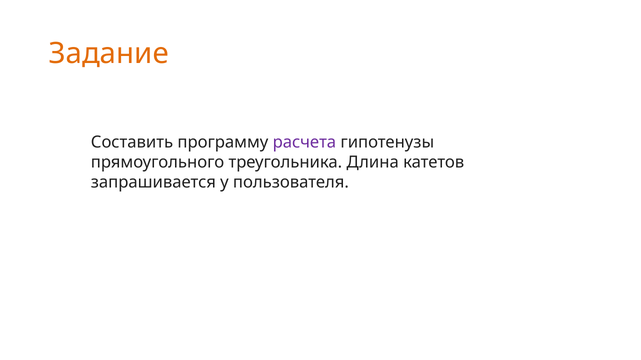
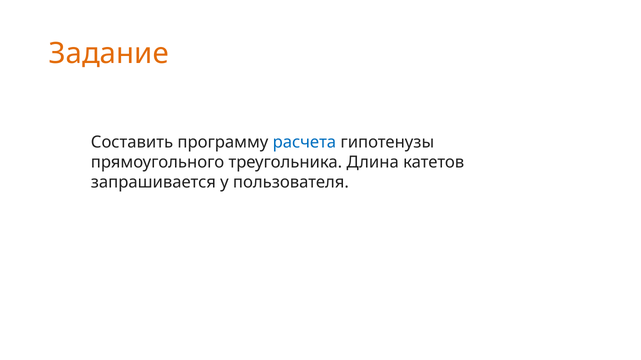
расчета colour: purple -> blue (304, 142)
